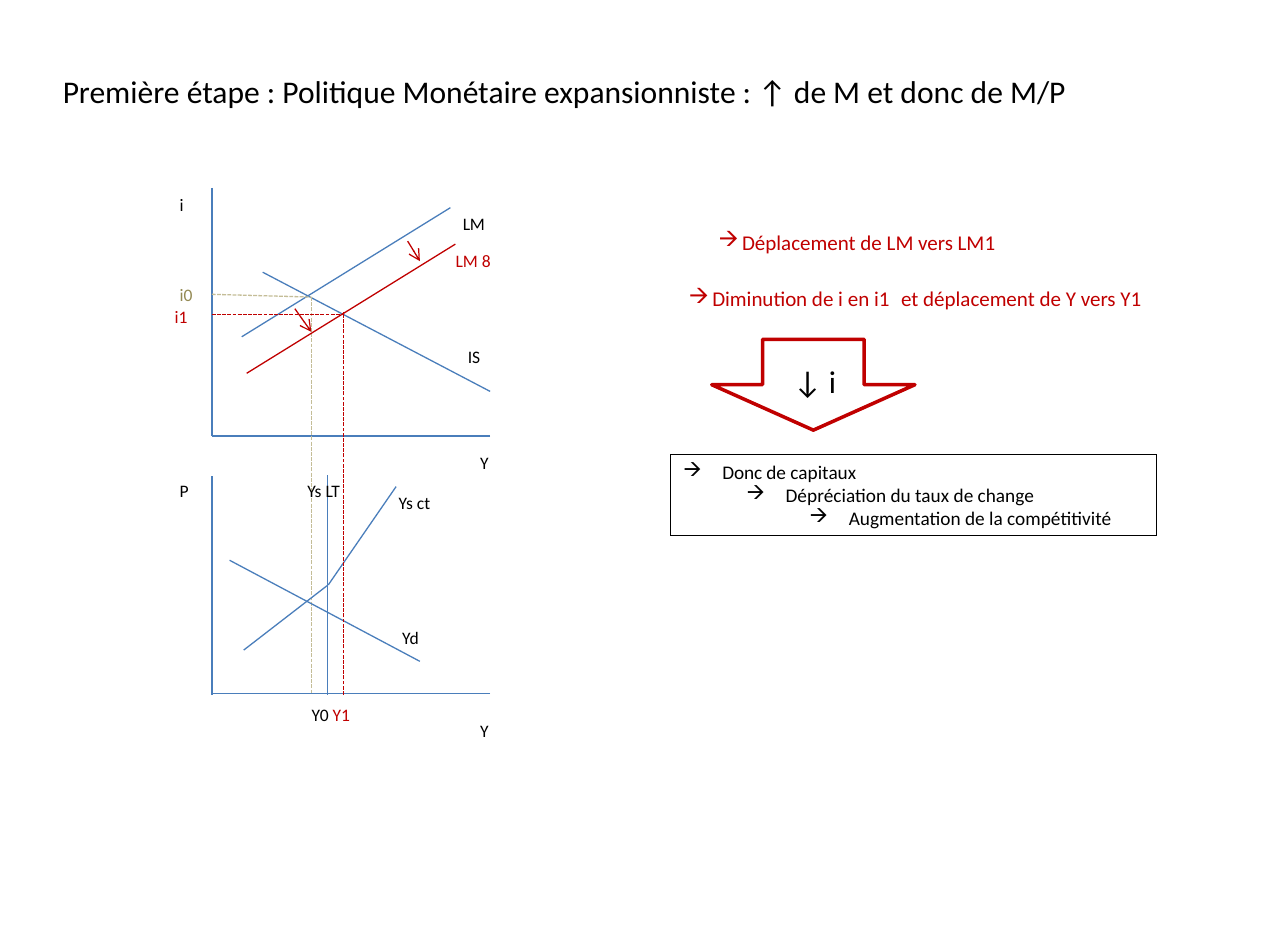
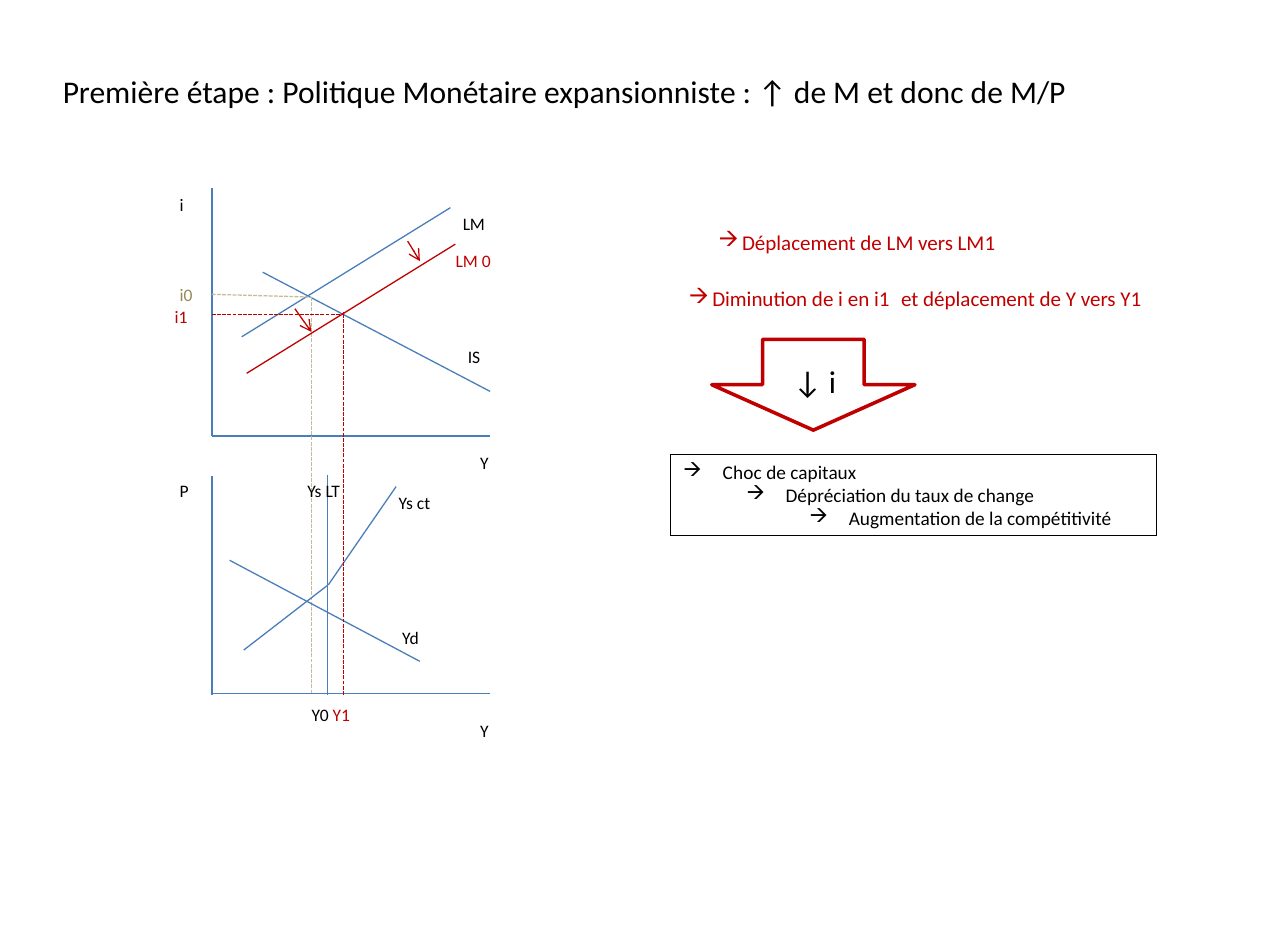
8: 8 -> 0 (486, 262)
Donc: Donc -> Choc (742, 473)
